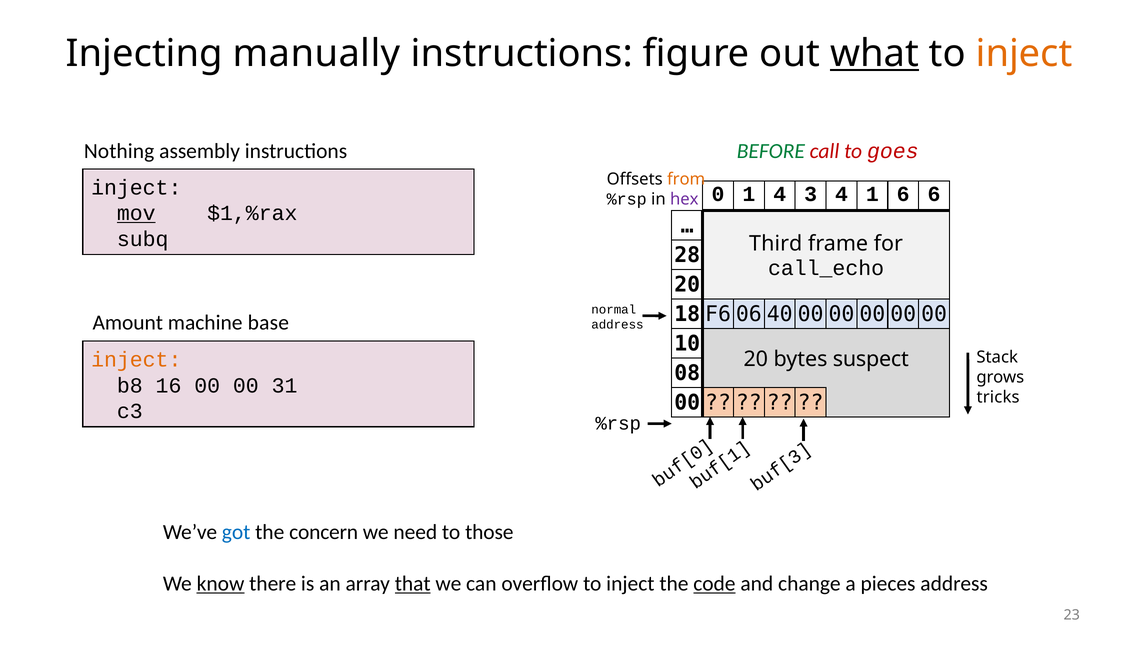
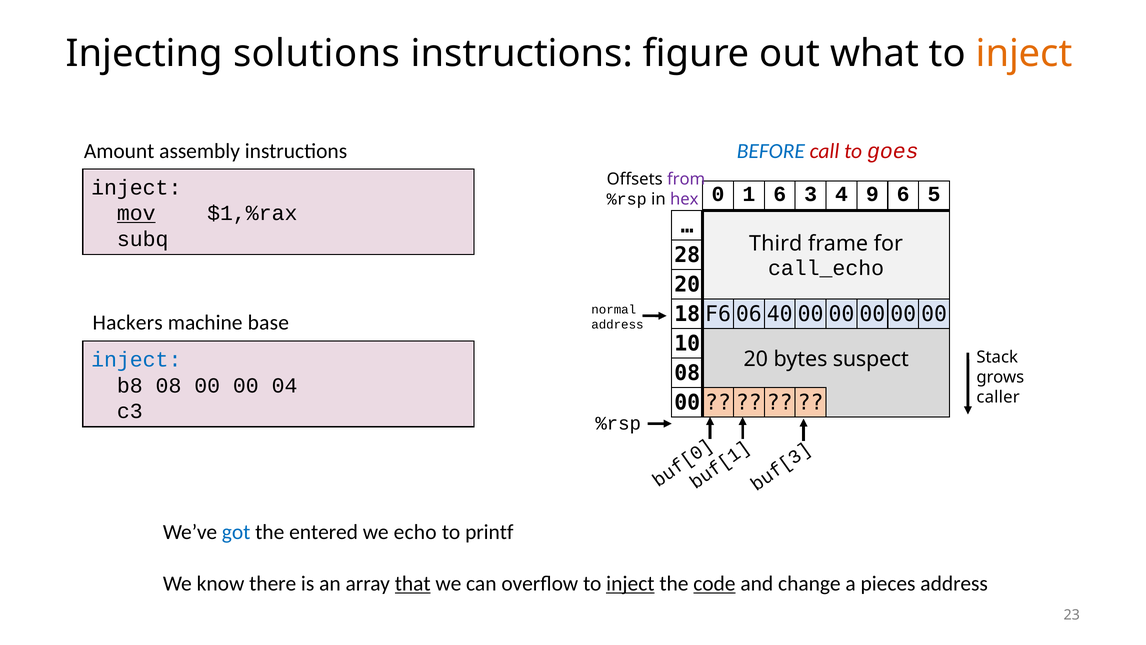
manually: manually -> solutions (317, 53)
what underline: present -> none (874, 53)
Nothing: Nothing -> Amount (119, 151)
BEFORE colour: green -> blue (771, 151)
from colour: orange -> purple (686, 179)
1 4: 4 -> 6 (780, 194)
4 1: 1 -> 9 (872, 194)
6 6: 6 -> 5 (934, 194)
Amount: Amount -> Hackers (128, 323)
inject colour: orange -> blue (136, 359)
b8 16: 16 -> 08 (169, 385)
31: 31 -> 04 (285, 385)
tricks: tricks -> caller (998, 397)
concern: concern -> entered (324, 532)
need: need -> echo (415, 532)
those: those -> printf (489, 532)
know underline: present -> none (221, 583)
inject underline: none -> present (630, 583)
